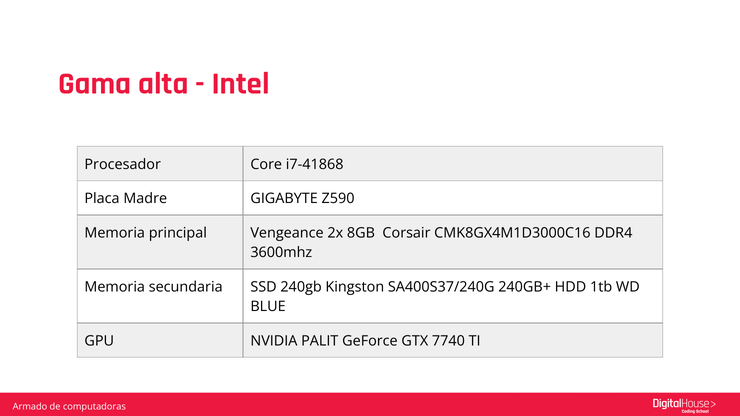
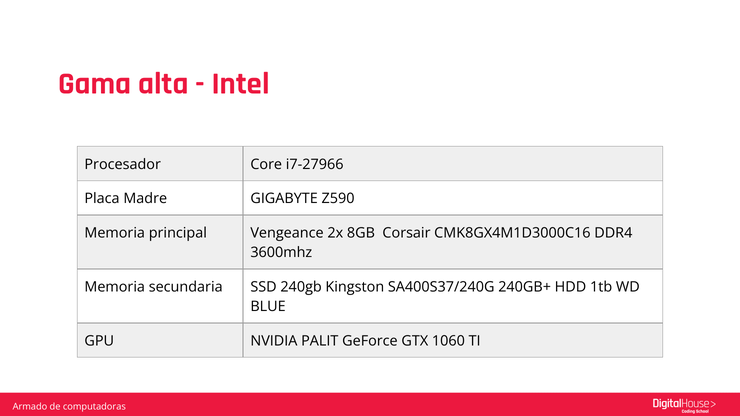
i7-41868: i7-41868 -> i7-27966 (315, 164)
7740: 7740 -> 1060 (448, 341)
